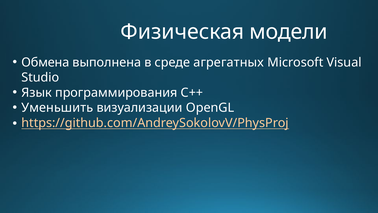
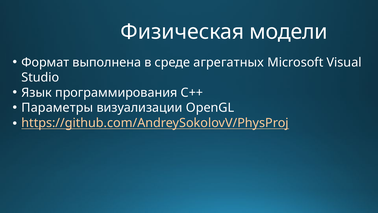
Обмена: Обмена -> Формат (45, 62)
Уменьшить: Уменьшить -> Параметры (57, 108)
